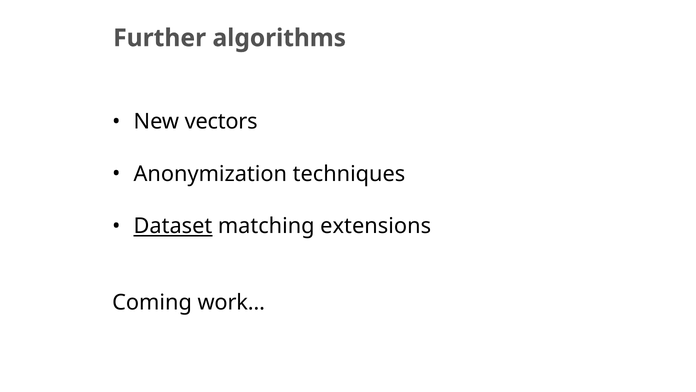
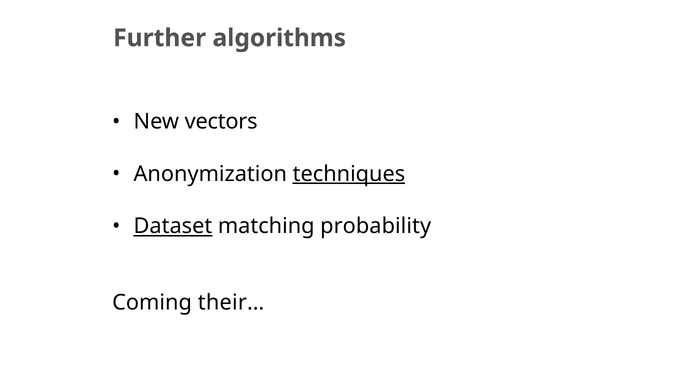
techniques underline: none -> present (349, 174)
extensions: extensions -> probability (376, 226)
work…: work… -> their… (231, 302)
